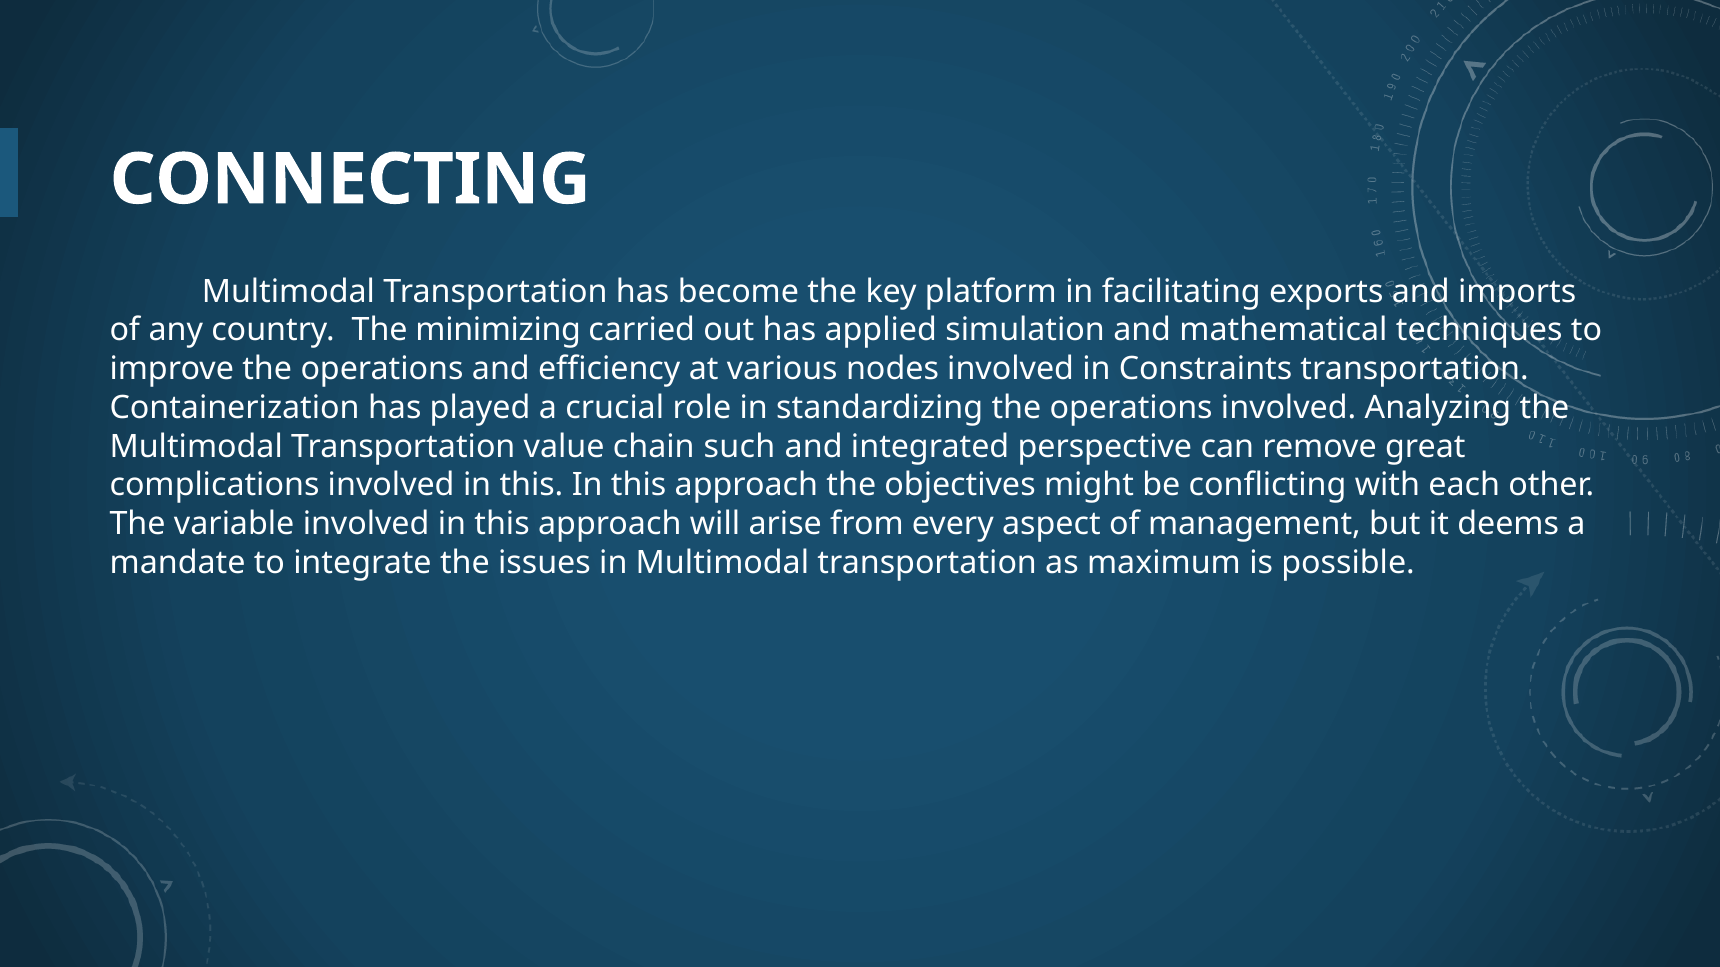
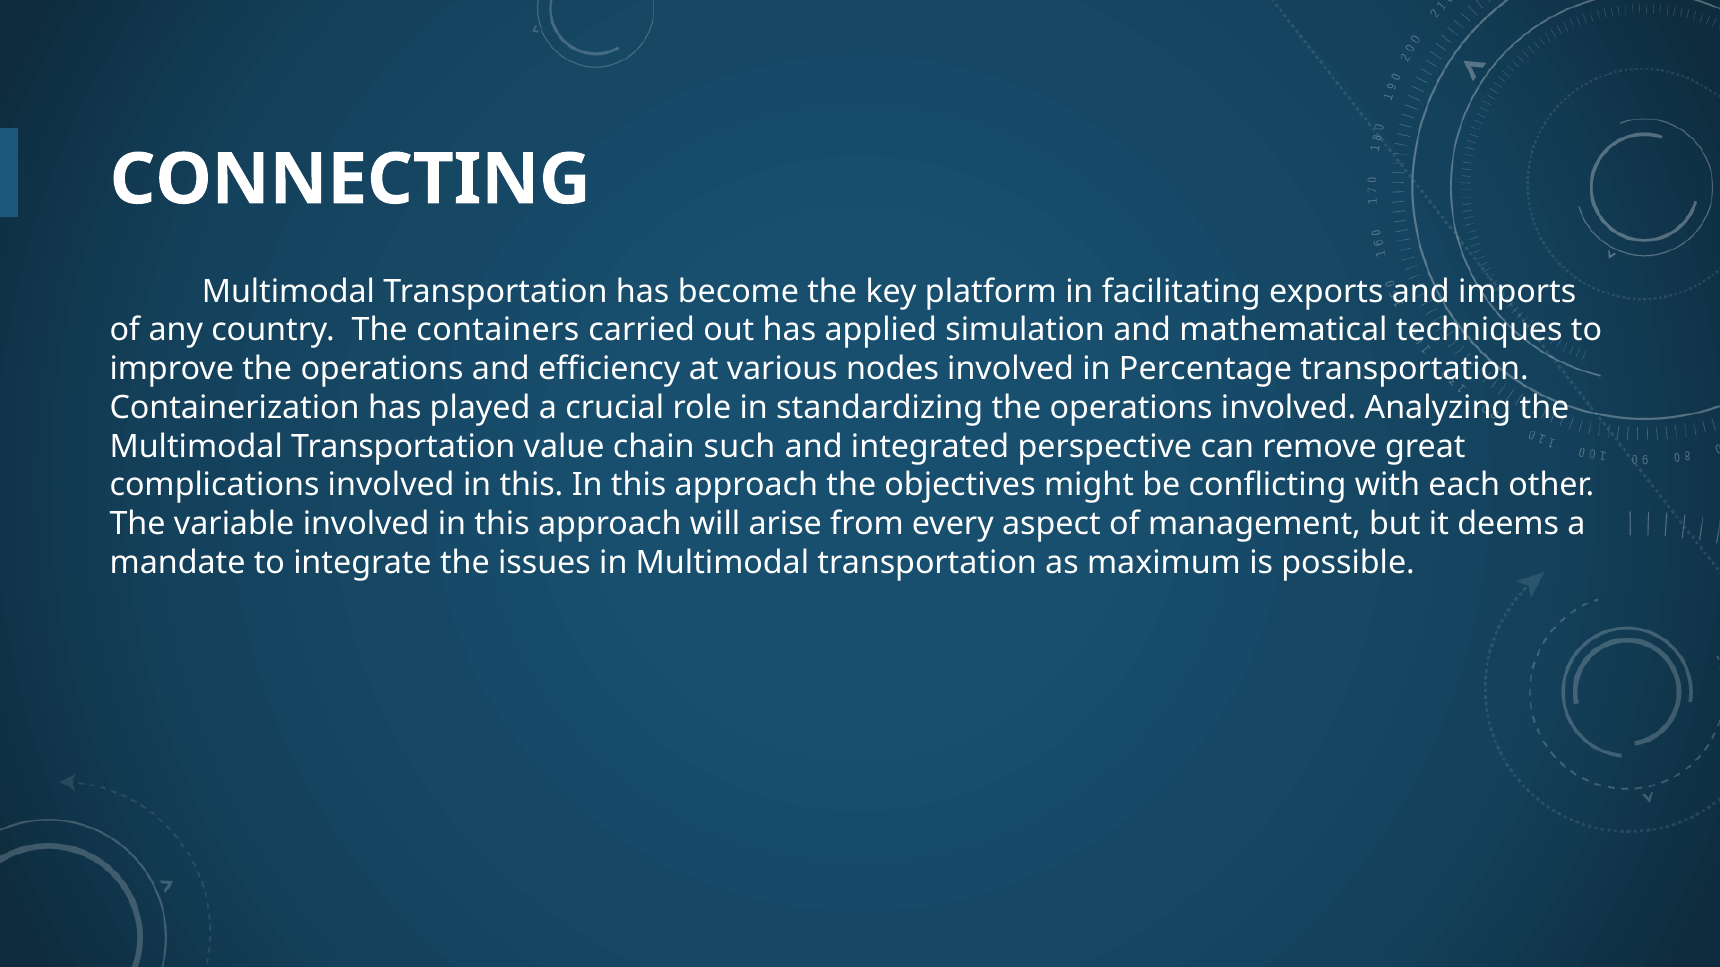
minimizing: minimizing -> containers (498, 330)
Constraints: Constraints -> Percentage (1205, 369)
